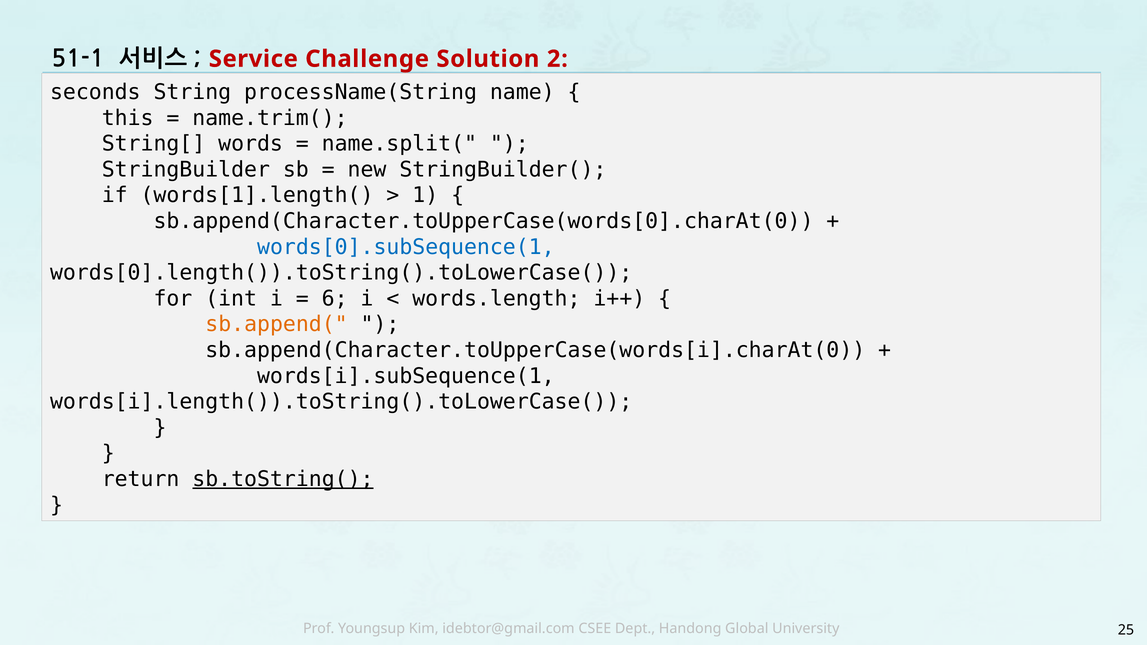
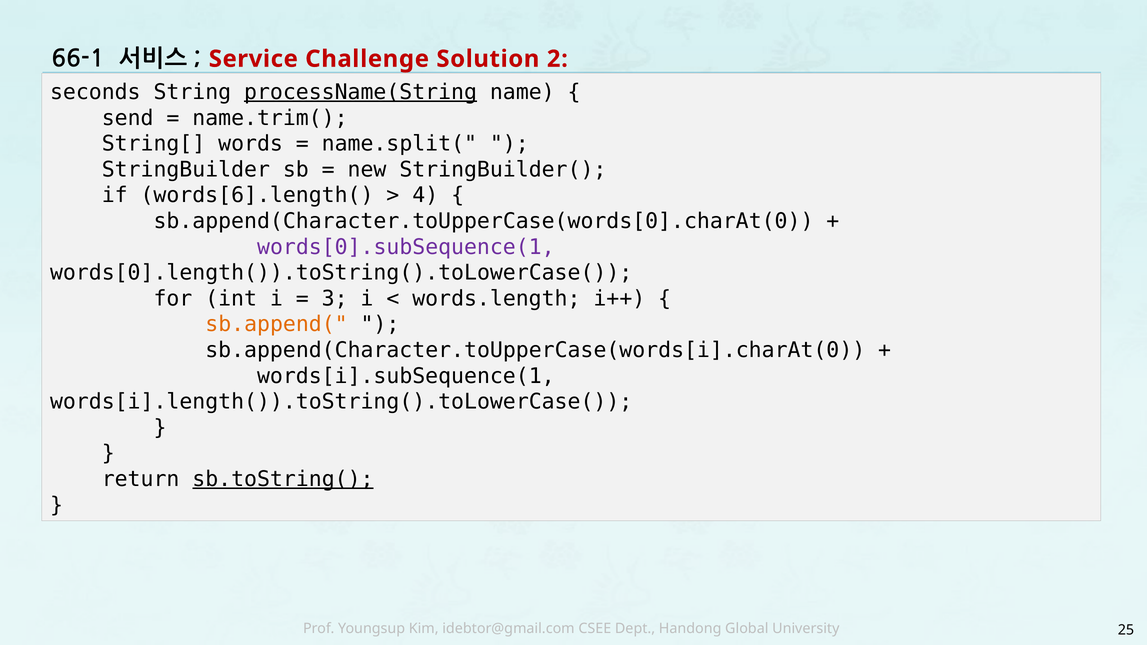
51-1: 51-1 -> 66-1 (78, 59)
processName(String underline: none -> present (361, 92)
this: this -> send (128, 118)
words[1].length(: words[1].length( -> words[6].length( (257, 195)
1: 1 -> 4 (425, 195)
words[0].subSequence(1 colour: blue -> purple (406, 247)
6: 6 -> 3 (335, 299)
